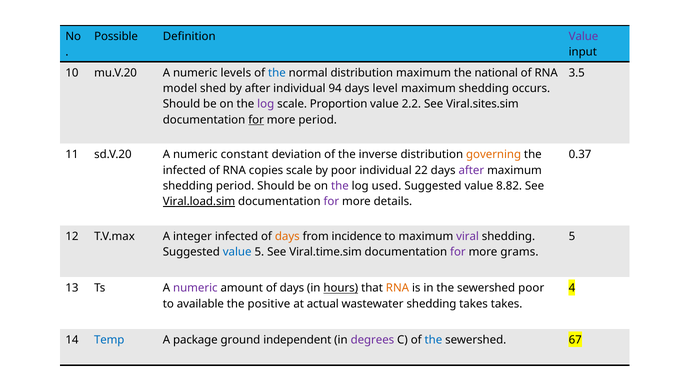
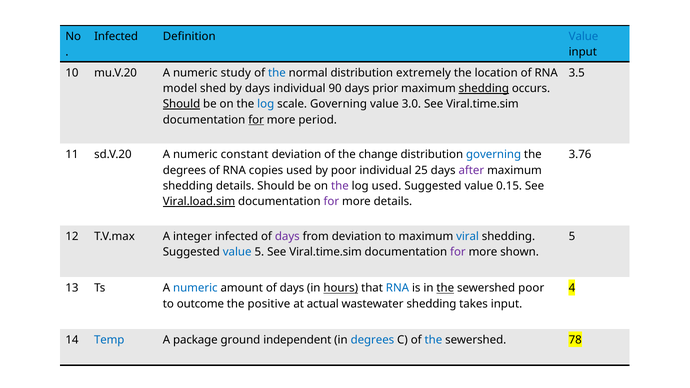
Possible: Possible -> Infected (116, 37)
Value colour: purple -> blue (583, 37)
levels: levels -> study (236, 73)
distribution maximum: maximum -> extremely (424, 73)
national: national -> location (496, 73)
by after: after -> days (258, 89)
94: 94 -> 90 (335, 89)
level: level -> prior (385, 89)
shedding underline: none -> present (484, 89)
Should underline: none -> present (182, 104)
log colour: purple -> blue (266, 104)
scale Proportion: Proportion -> Governing (339, 104)
2.2: 2.2 -> 3.0 (411, 104)
Viral.sites.sim: Viral.sites.sim -> Viral.time.sim (482, 104)
inverse: inverse -> change (378, 155)
governing colour: orange -> blue (494, 155)
0.37: 0.37 -> 3.76 (580, 155)
infected: infected -> degrees (184, 170)
copies scale: scale -> used (299, 170)
22: 22 -> 25 (421, 170)
shedding period: period -> details (235, 186)
8.82: 8.82 -> 0.15 (509, 186)
days colour: orange -> purple (287, 237)
from incidence: incidence -> deviation (357, 237)
viral colour: purple -> blue (468, 237)
grams: grams -> shown (520, 252)
numeric colour: purple -> blue (195, 288)
RNA colour: orange -> blue (397, 288)
the underline: none -> present (445, 288)
available: available -> outcome (200, 304)
takes takes: takes -> input (507, 304)
degrees colour: purple -> blue (372, 340)
67: 67 -> 78 (575, 340)
